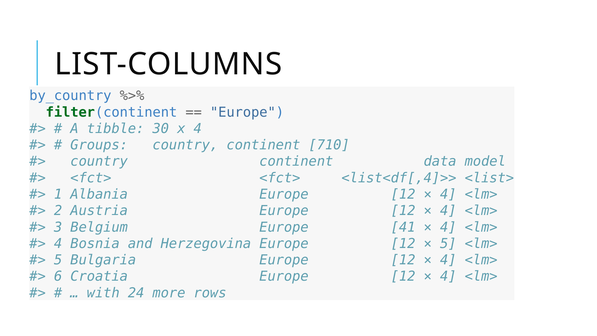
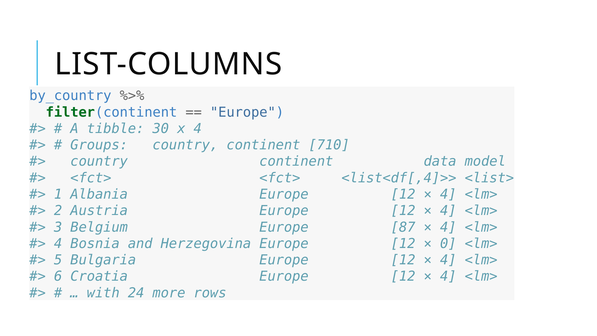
41: 41 -> 87 (403, 227)
5: 5 -> 0 (448, 243)
